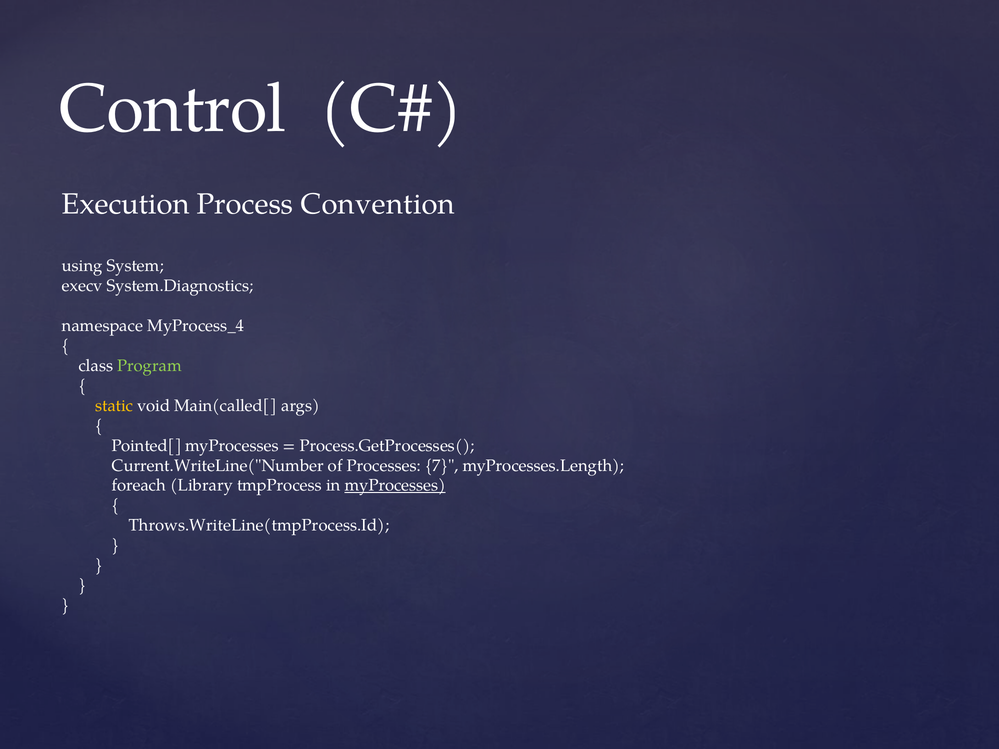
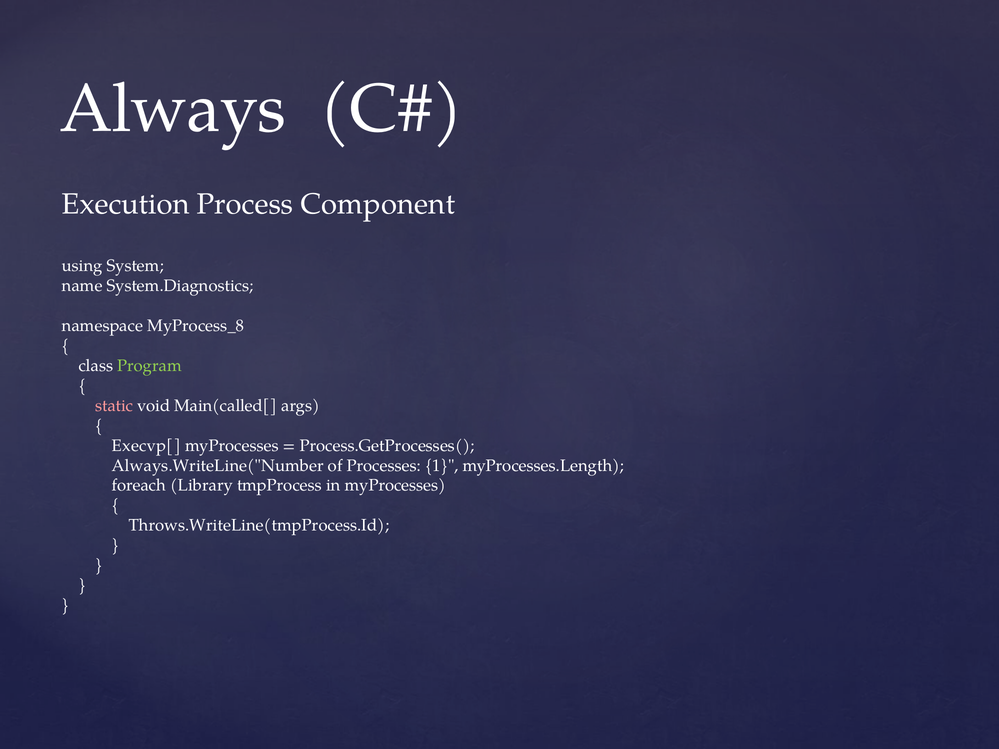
Control: Control -> Always (173, 109)
Convention: Convention -> Component (378, 204)
execv: execv -> name (82, 286)
MyProcess_4: MyProcess_4 -> MyProcess_8 (196, 326)
static colour: yellow -> pink (114, 406)
Pointed[: Pointed[ -> Execvp[ (146, 446)
Current.WriteLine("Number: Current.WriteLine("Number -> Always.WriteLine("Number (218, 466)
7: 7 -> 1 (442, 466)
myProcesses underline: present -> none (395, 486)
